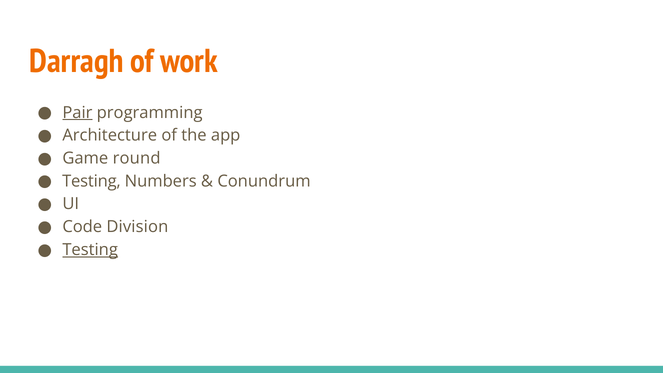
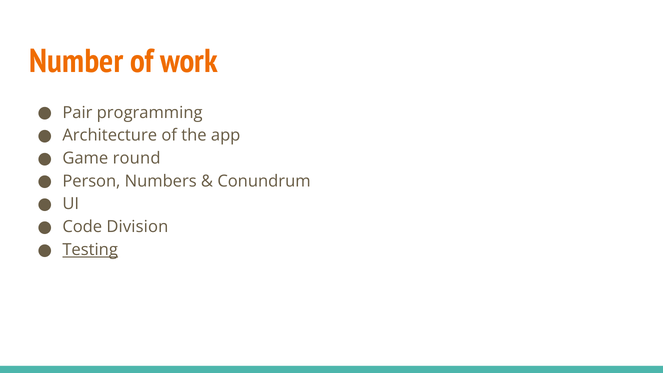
Darragh: Darragh -> Number (76, 61)
Pair underline: present -> none (77, 113)
Testing: Testing -> Person (91, 181)
